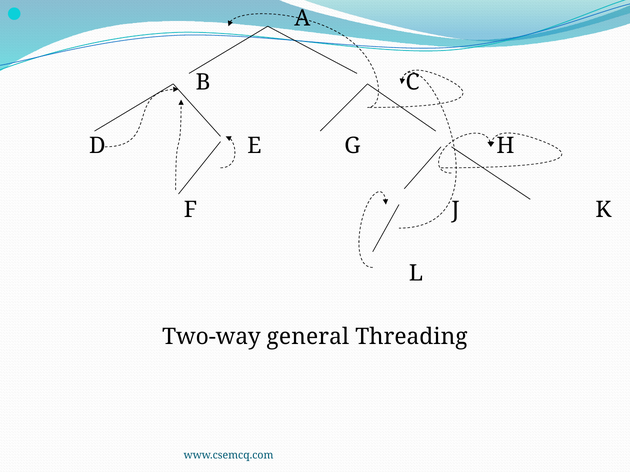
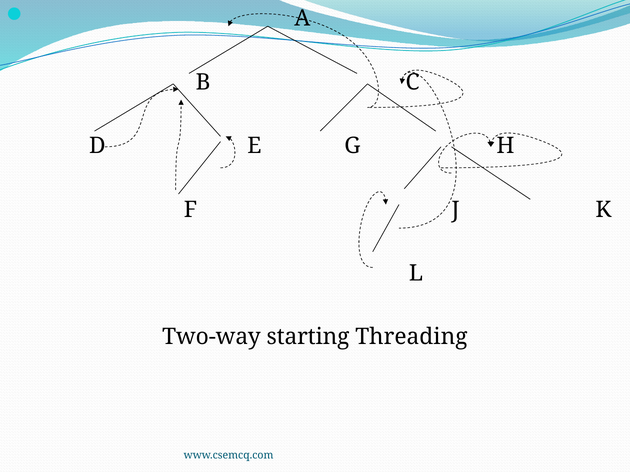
general: general -> starting (308, 337)
